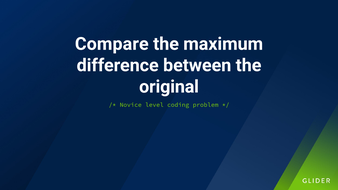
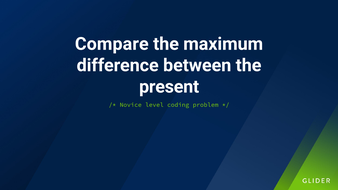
original: original -> present (169, 87)
